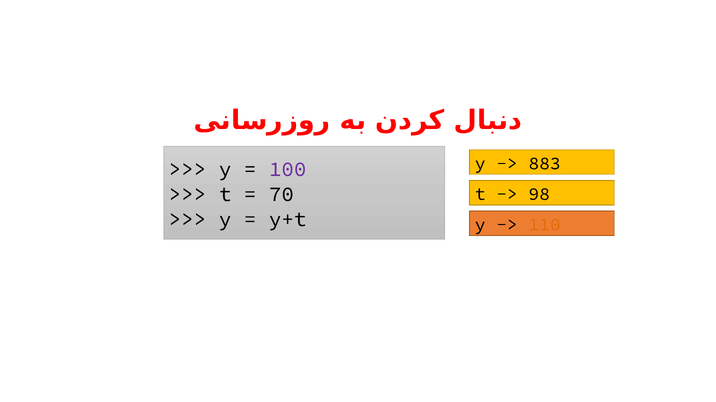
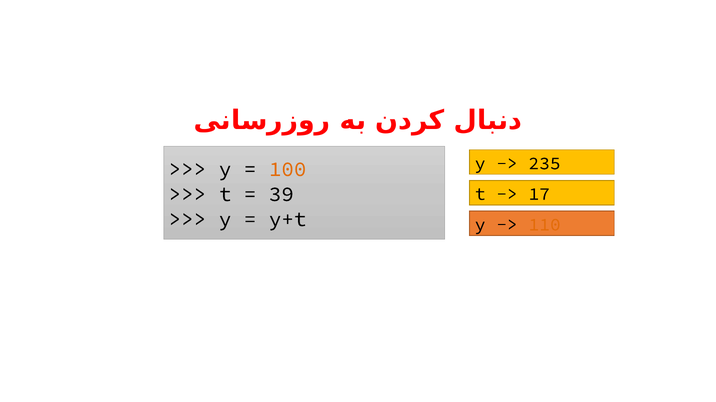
883: 883 -> 235 (545, 164)
100 colour: purple -> orange (288, 169)
70: 70 -> 39 (281, 195)
98: 98 -> 17 (539, 194)
